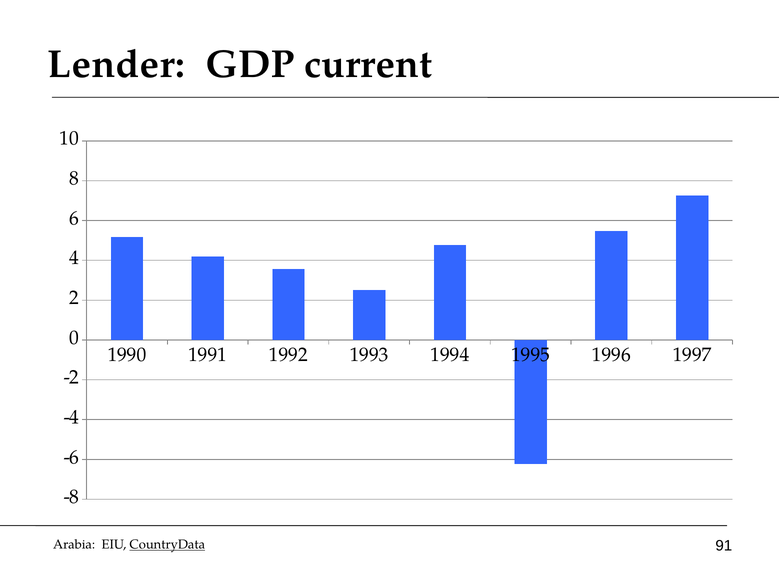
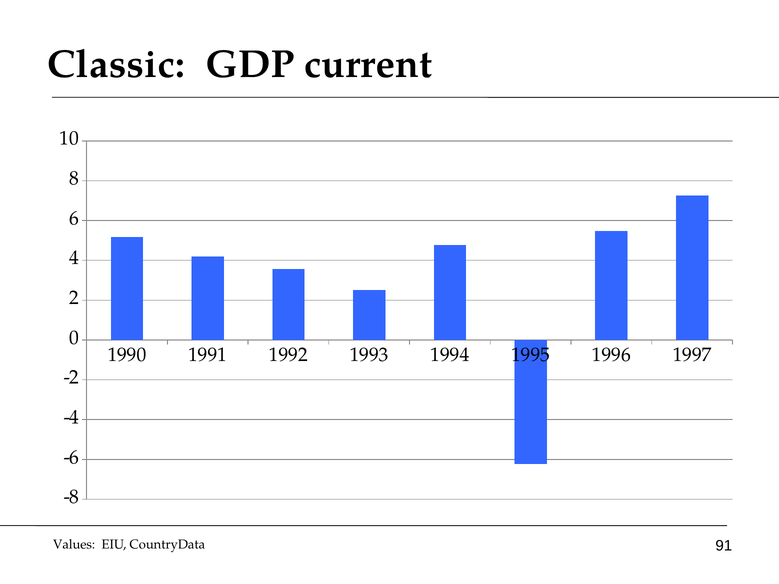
Lender: Lender -> Classic (116, 64)
Arabia: Arabia -> Values (74, 545)
CountryData underline: present -> none (167, 545)
